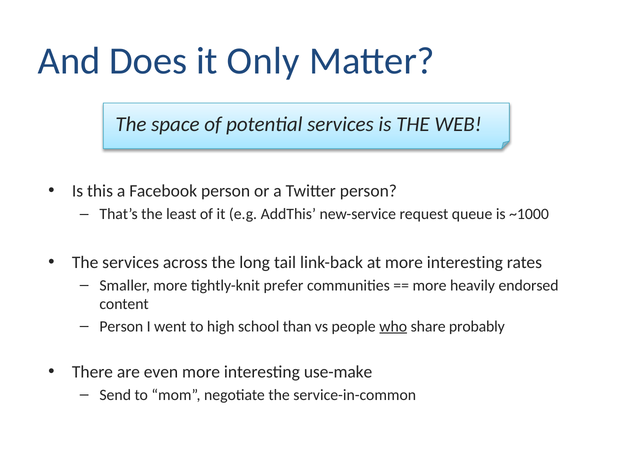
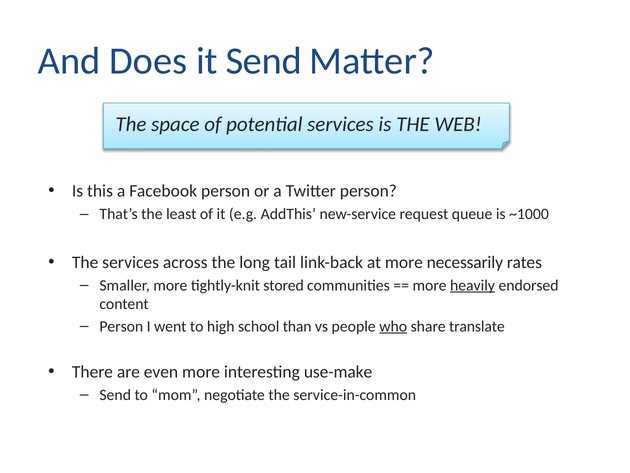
it Only: Only -> Send (264, 61)
at more interesting: interesting -> necessarily (465, 262)
prefer: prefer -> stored (284, 285)
heavily underline: none -> present (473, 285)
probably: probably -> translate (477, 326)
